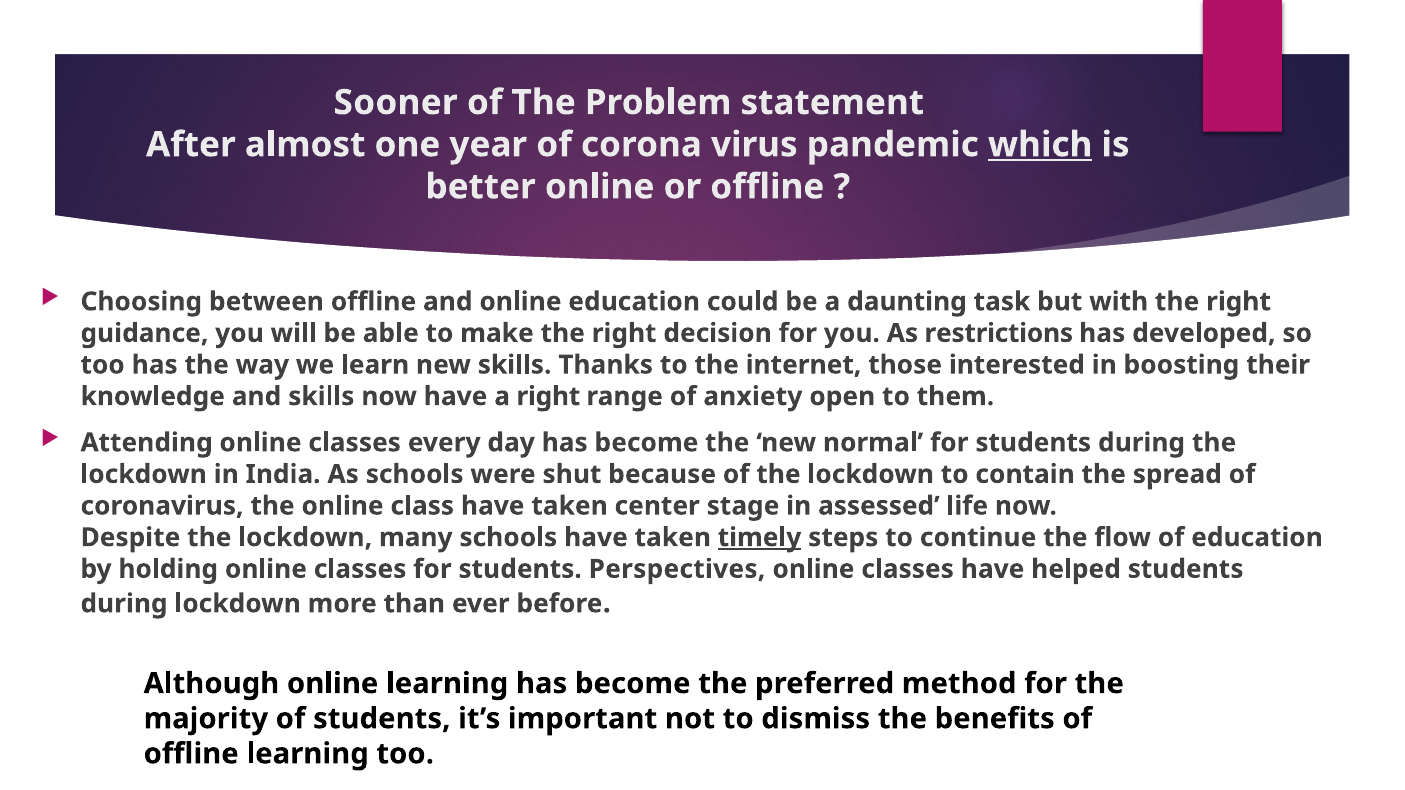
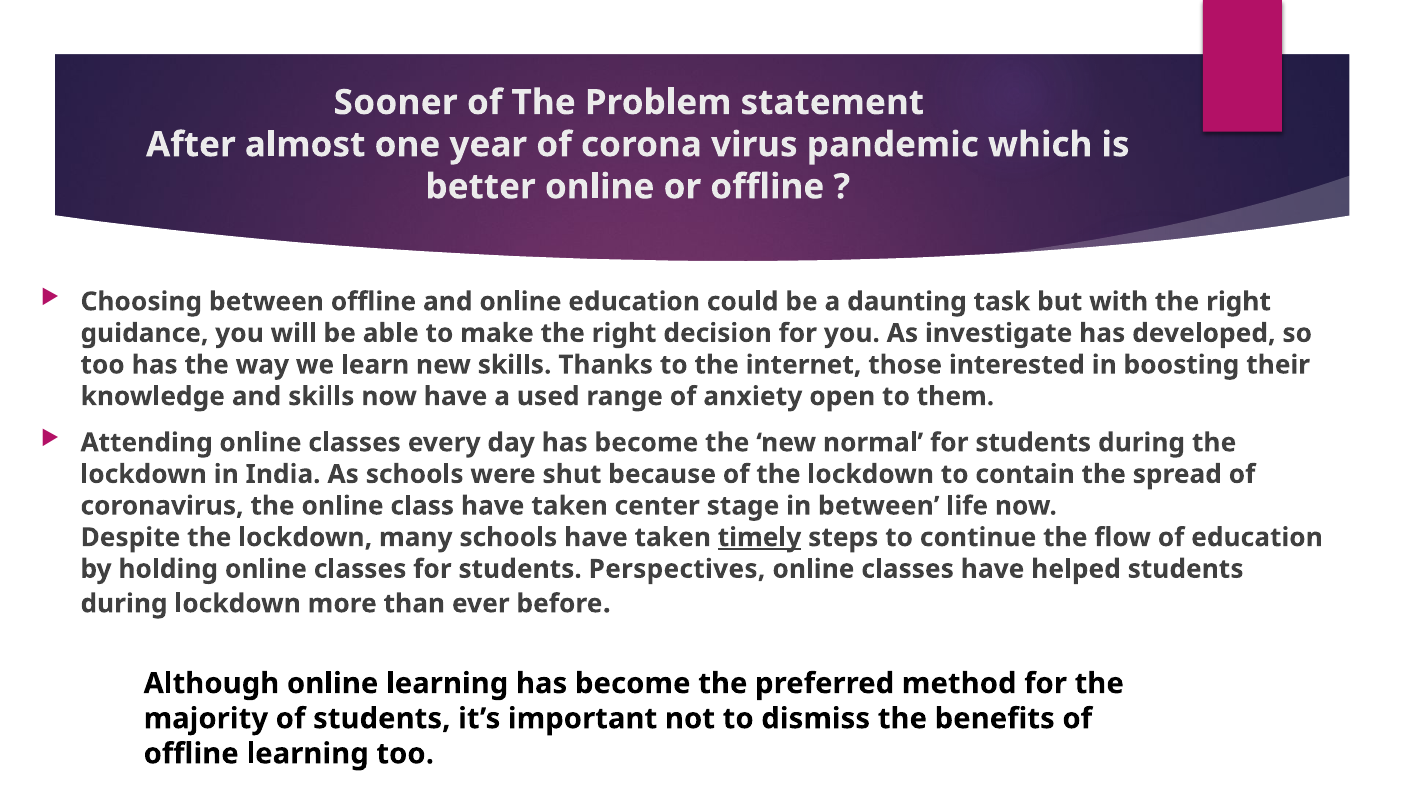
which underline: present -> none (1040, 145)
restrictions: restrictions -> investigate (999, 333)
a right: right -> used (548, 397)
in assessed: assessed -> between (879, 506)
